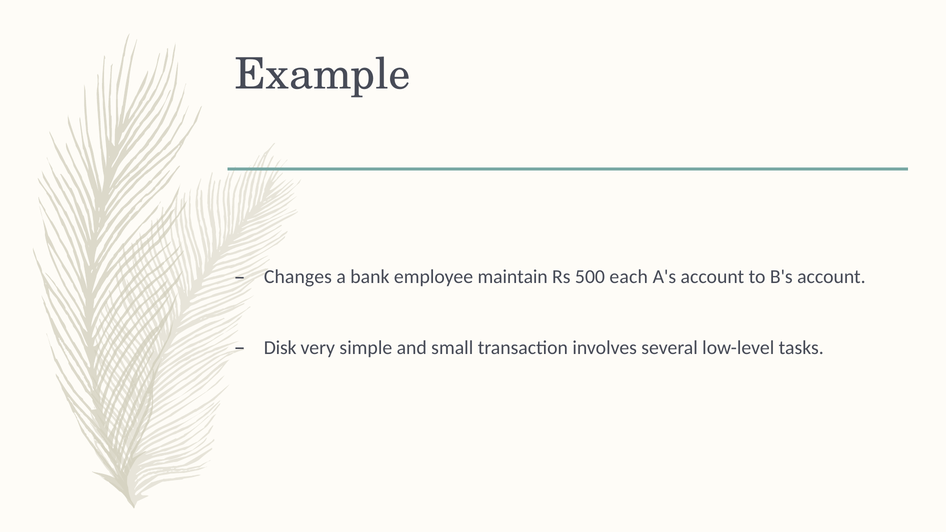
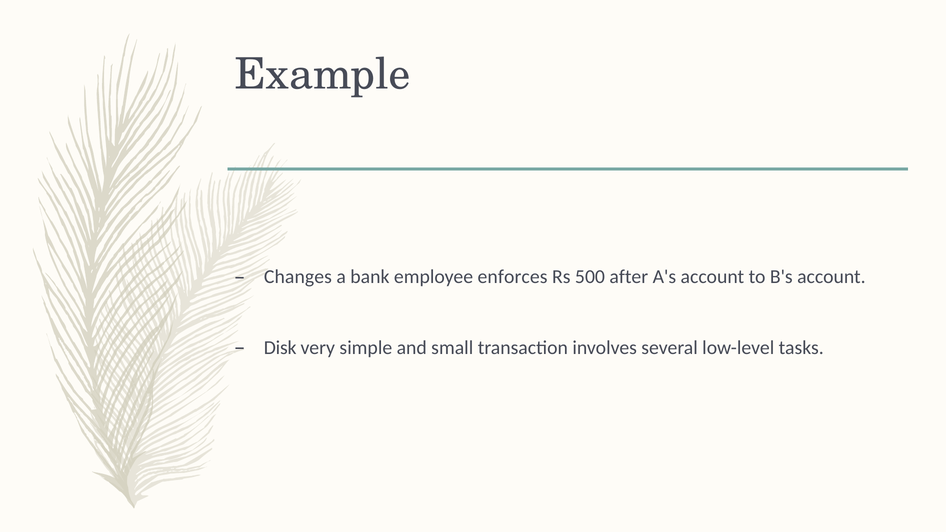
maintain: maintain -> enforces (513, 277)
each: each -> after (629, 277)
